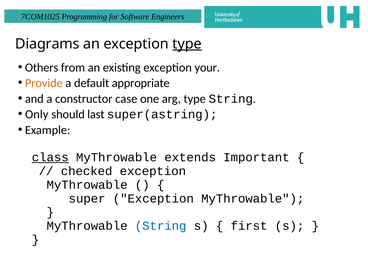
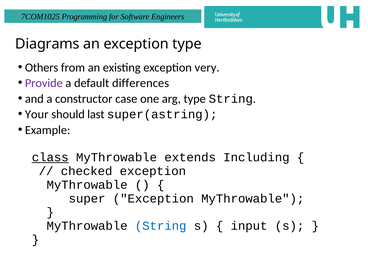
type underline: present -> none (187, 44)
your: your -> very (207, 68)
Provide colour: orange -> purple (44, 83)
appropriate: appropriate -> differences (141, 83)
Only: Only -> Your (37, 114)
Important: Important -> Including (256, 157)
first: first -> input (249, 226)
